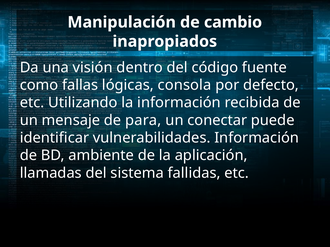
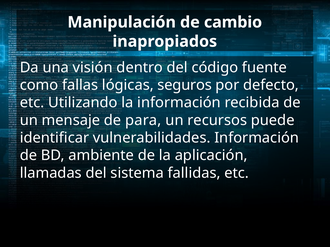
consola: consola -> seguros (185, 85)
conectar: conectar -> recursos (217, 120)
